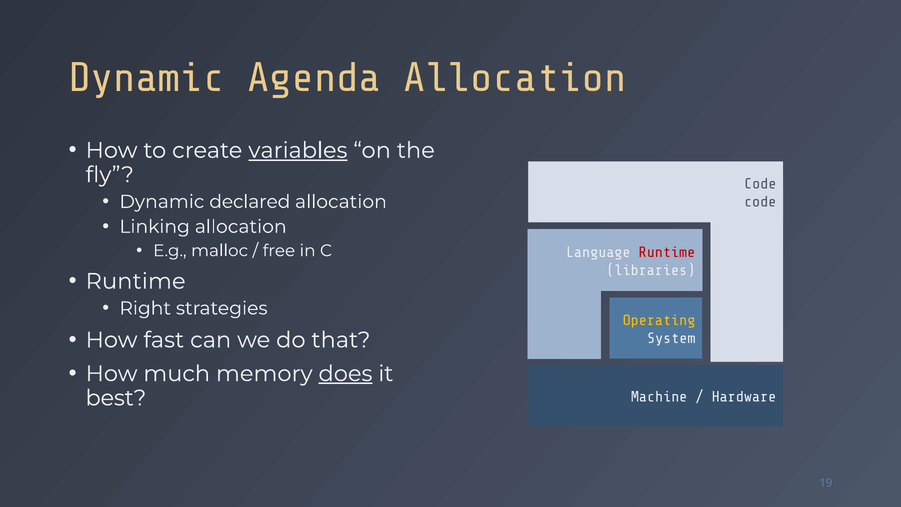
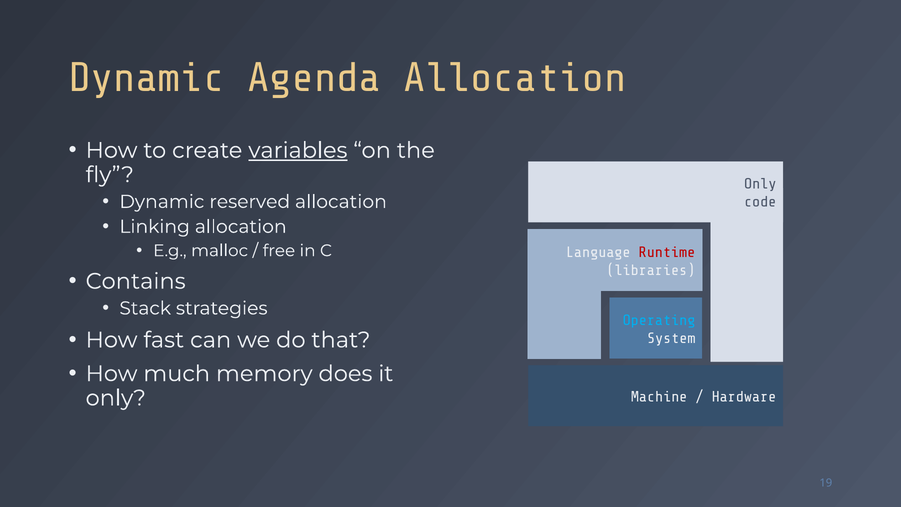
Code: Code -> Only (760, 184)
declared: declared -> reserved (250, 202)
Runtime: Runtime -> Contains (136, 281)
Right: Right -> Stack (145, 308)
Operating colour: yellow -> light blue (659, 320)
does underline: present -> none (345, 374)
best: best -> only (116, 398)
